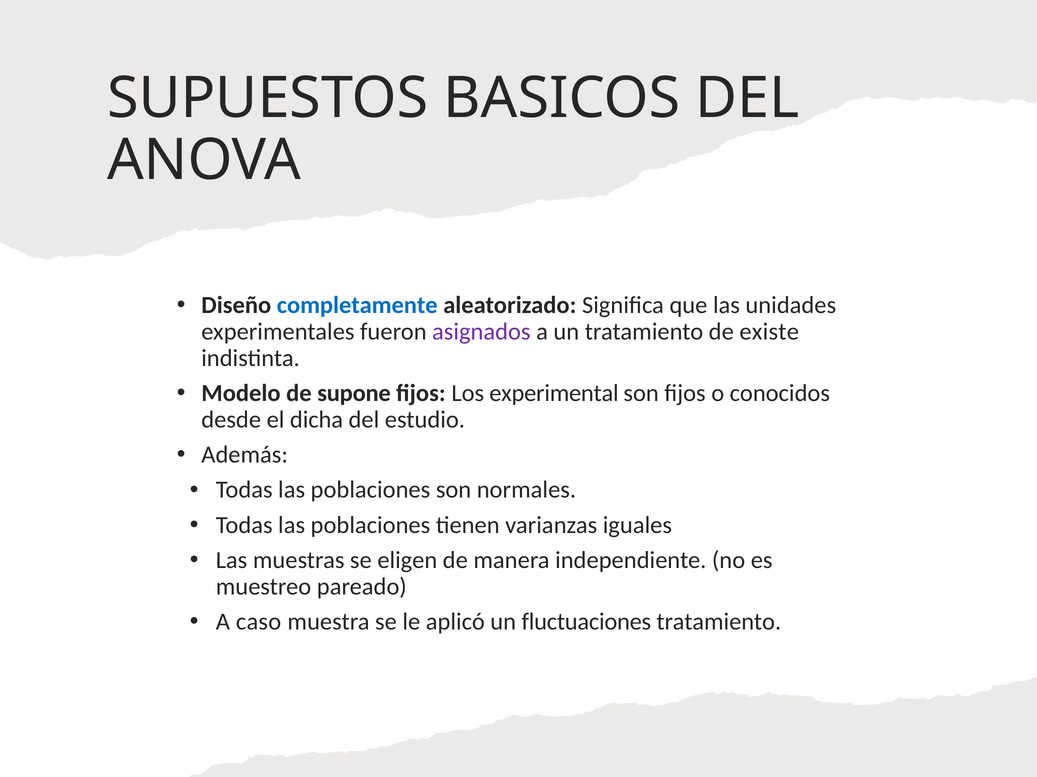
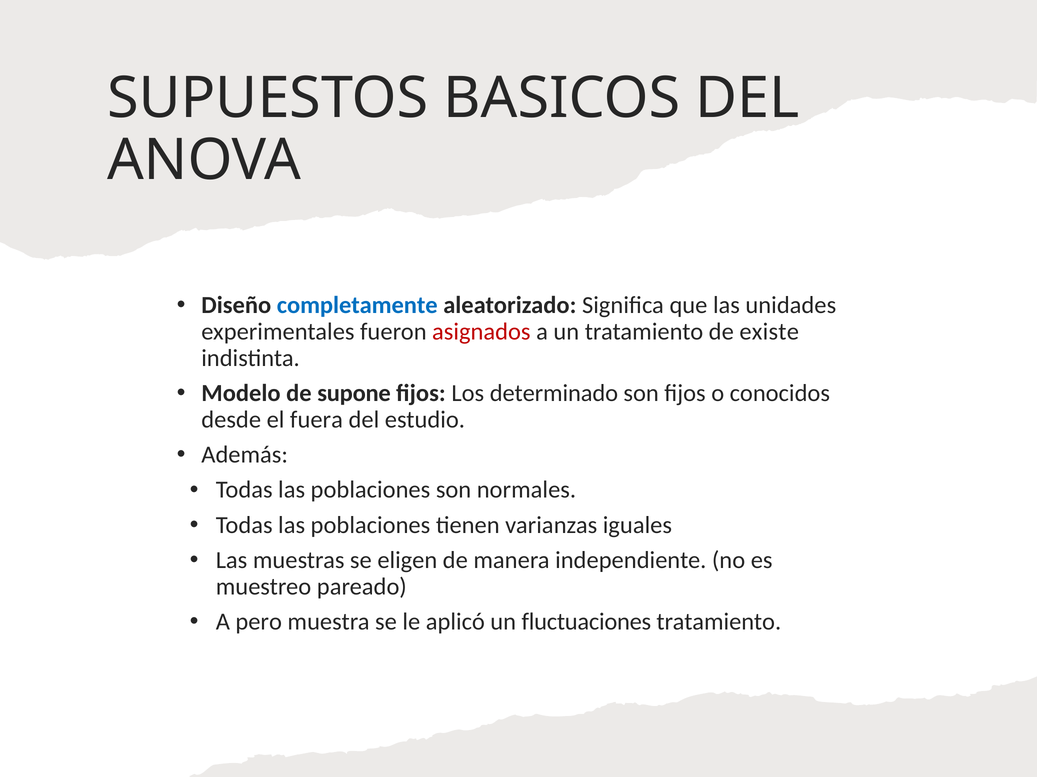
asignados colour: purple -> red (481, 332)
experimental: experimental -> determinado (554, 394)
dicha: dicha -> fuera (316, 420)
caso: caso -> pero (259, 622)
